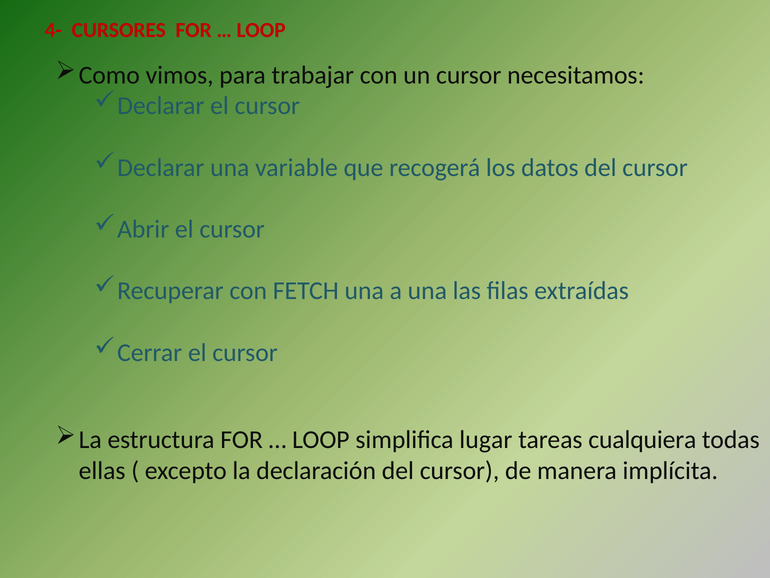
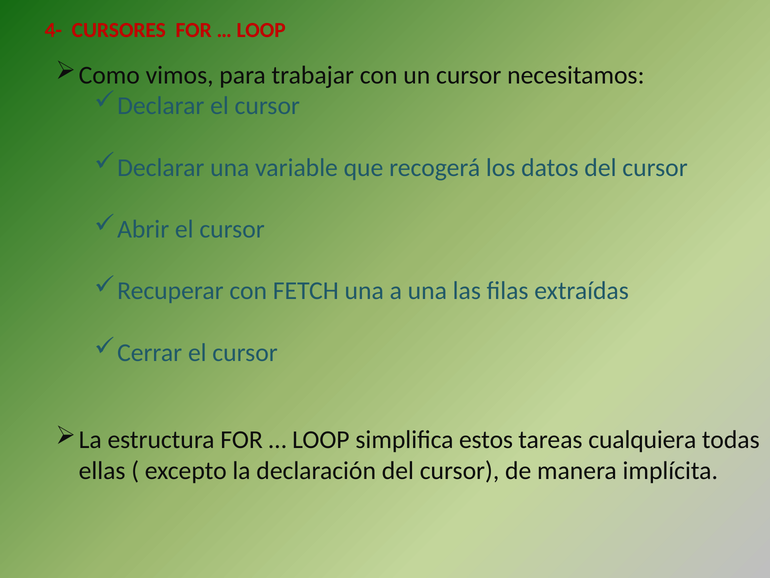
lugar: lugar -> estos (486, 440)
